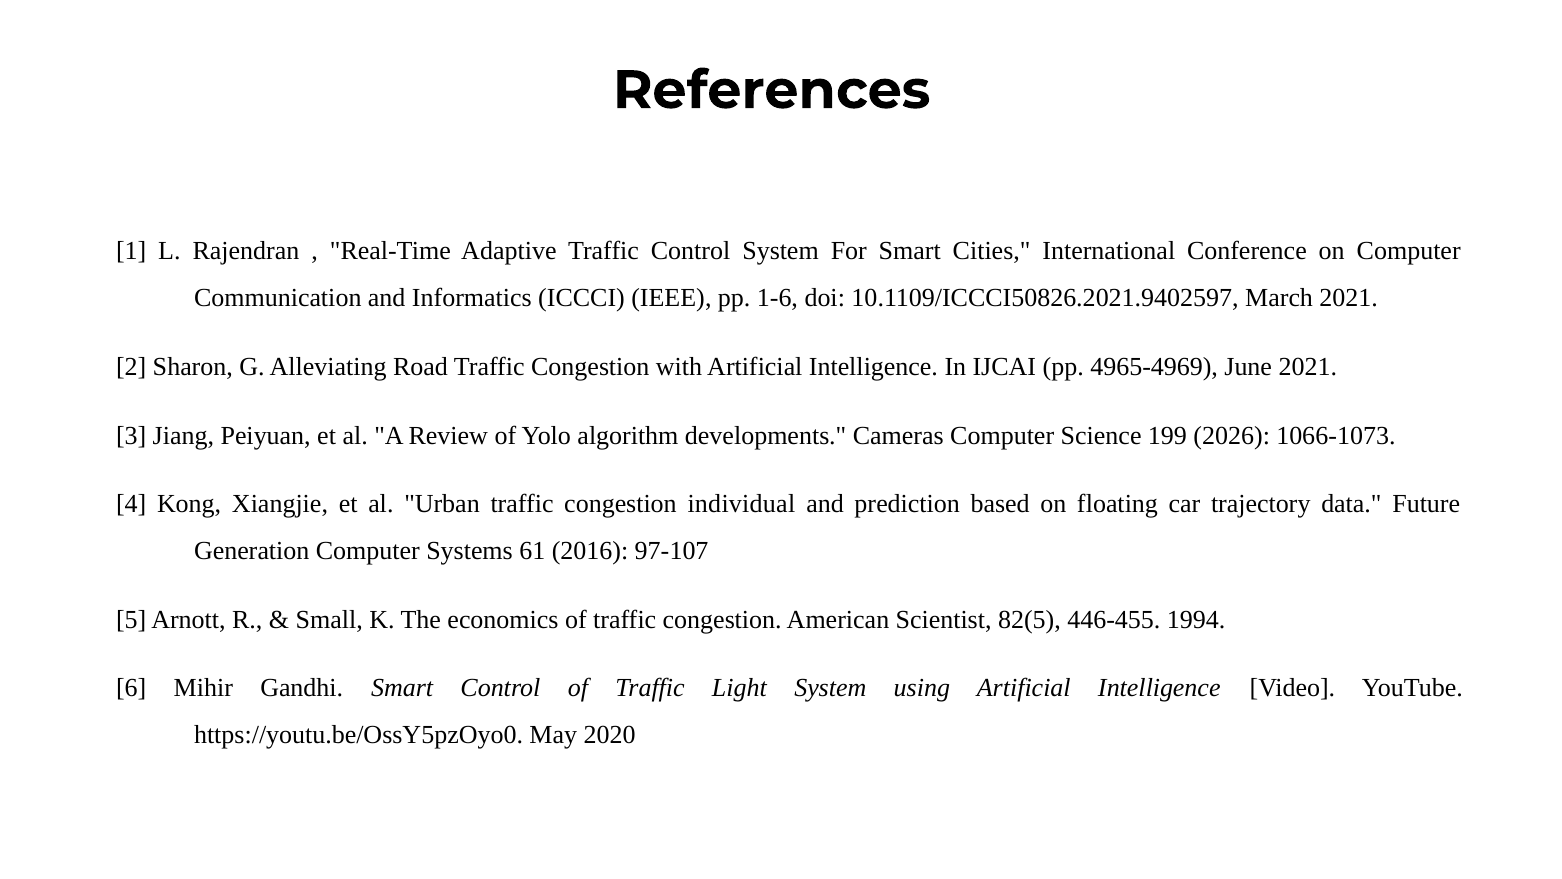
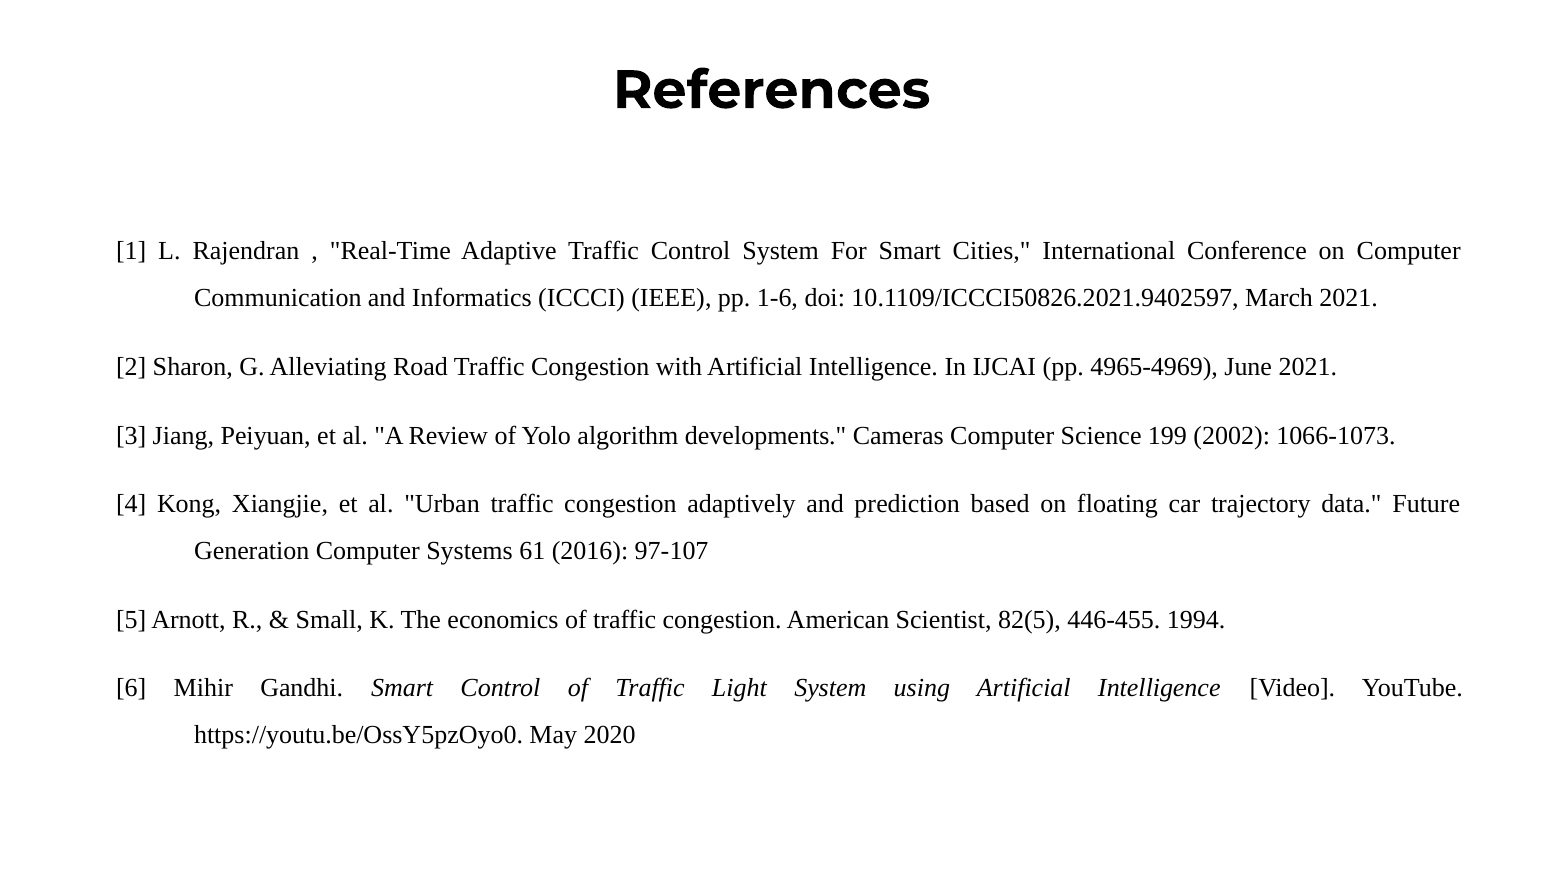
2026: 2026 -> 2002 (1232, 435)
individual: individual -> adaptively (741, 504)
